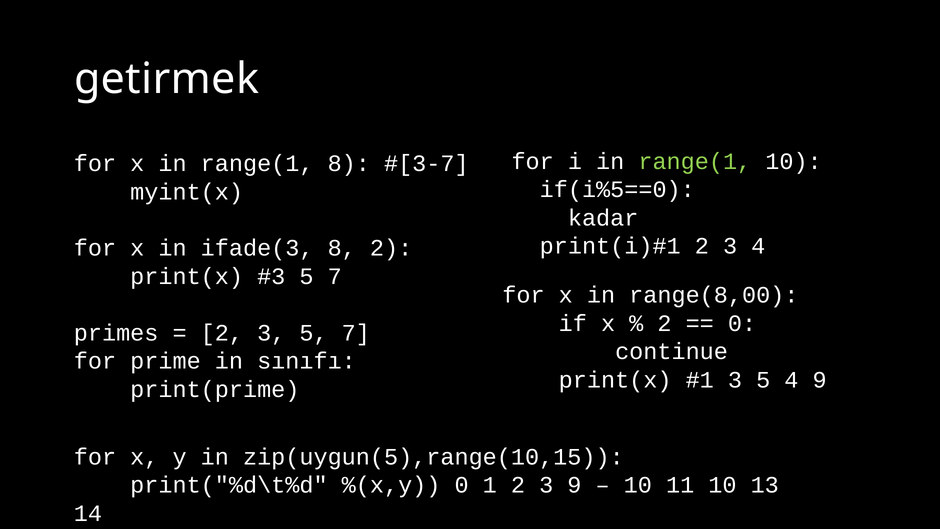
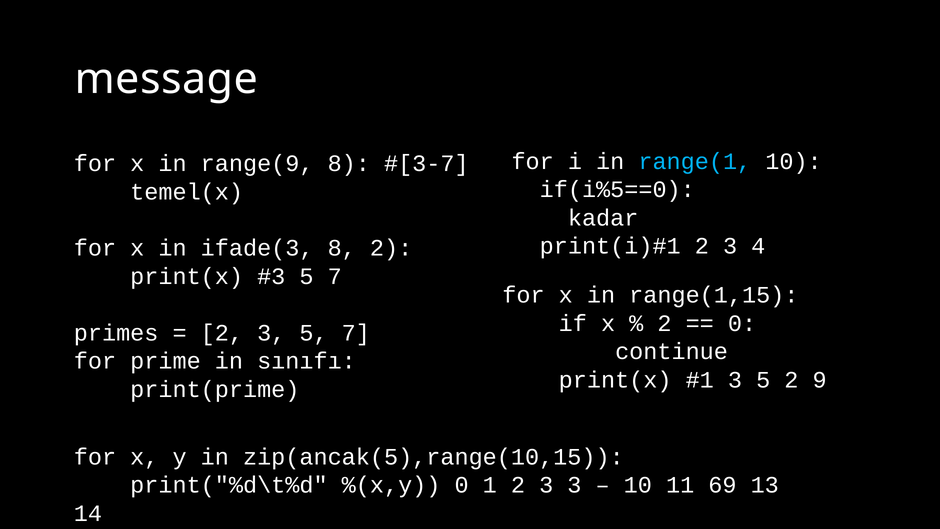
getirmek: getirmek -> message (166, 79)
range(1 colour: light green -> light blue (695, 161)
x in range(1: range(1 -> range(9 (257, 163)
myint(x: myint(x -> temel(x (187, 192)
range(8,00: range(8,00 -> range(1,15 (714, 295)
5 4: 4 -> 2 (791, 380)
zip(uygun(5),range(10,15: zip(uygun(5),range(10,15 -> zip(ancak(5),range(10,15 (433, 457)
3 9: 9 -> 3 (574, 485)
11 10: 10 -> 69 (722, 485)
